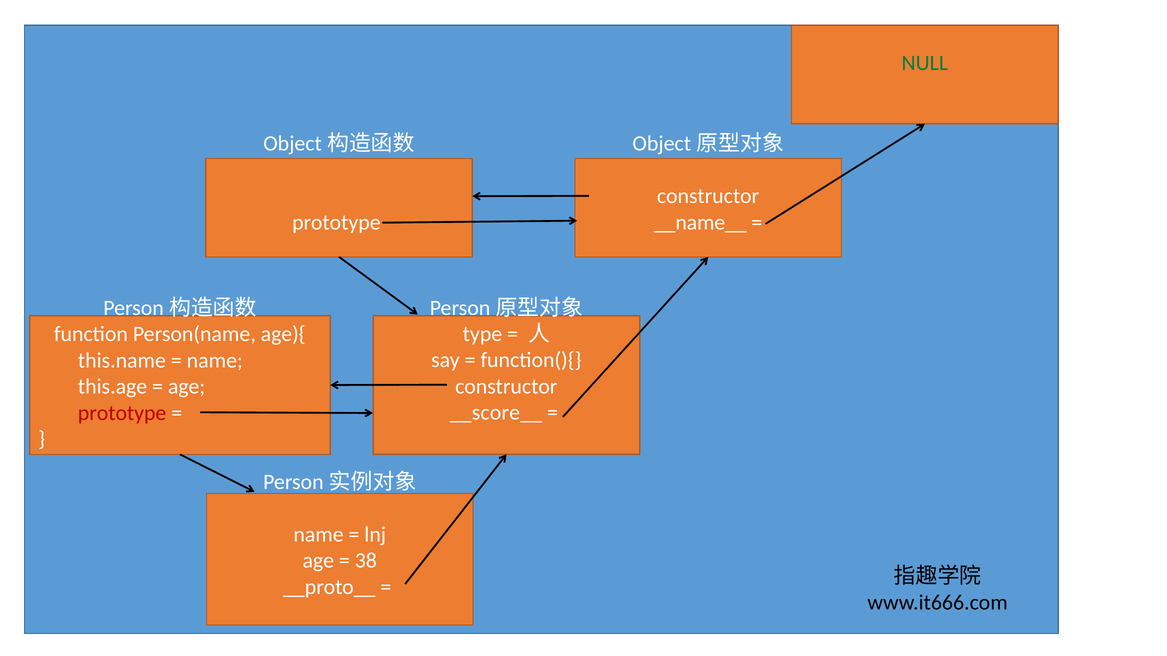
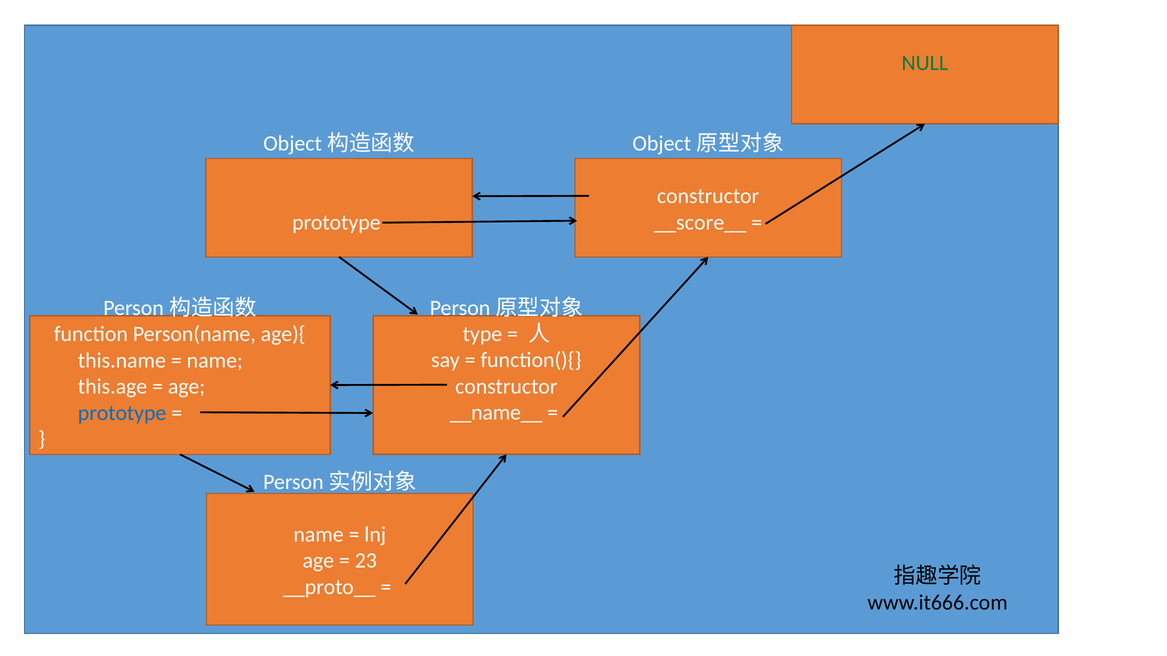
__name__: __name__ -> __score__ (700, 222)
__score__: __score__ -> __name__ (496, 413)
prototype colour: red -> blue (122, 413)
38: 38 -> 23 (366, 561)
